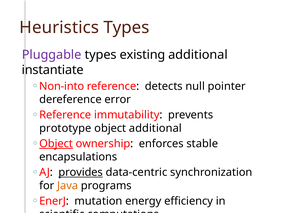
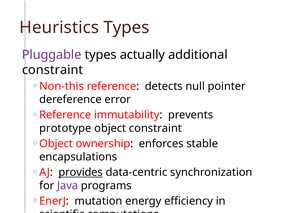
existing: existing -> actually (142, 55)
instantiate: instantiate -> constraint (53, 70)
Non-into: Non-into -> Non-this (62, 86)
object additional: additional -> constraint (155, 128)
Object underline: present -> none (56, 144)
Java colour: orange -> purple (68, 186)
